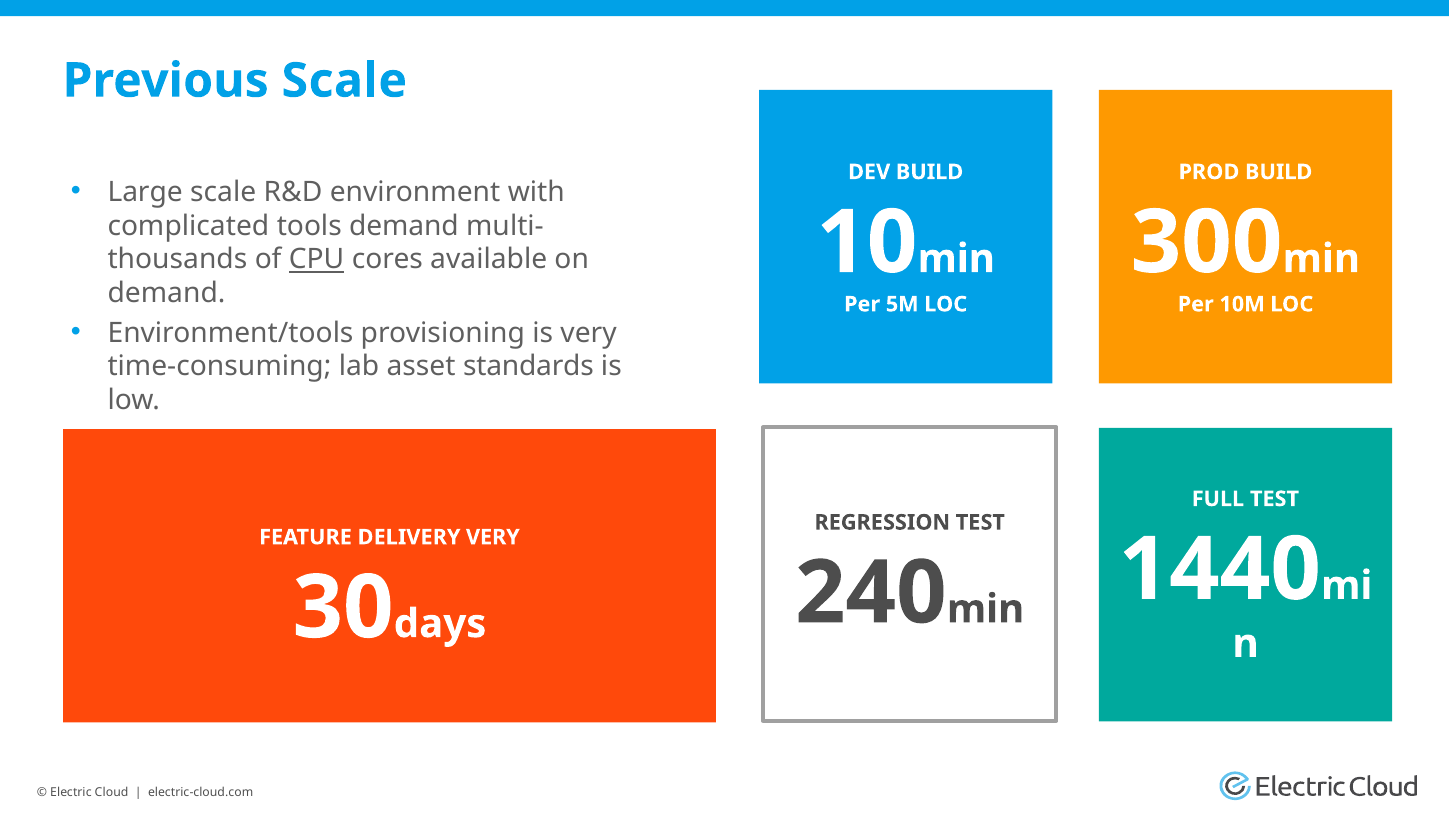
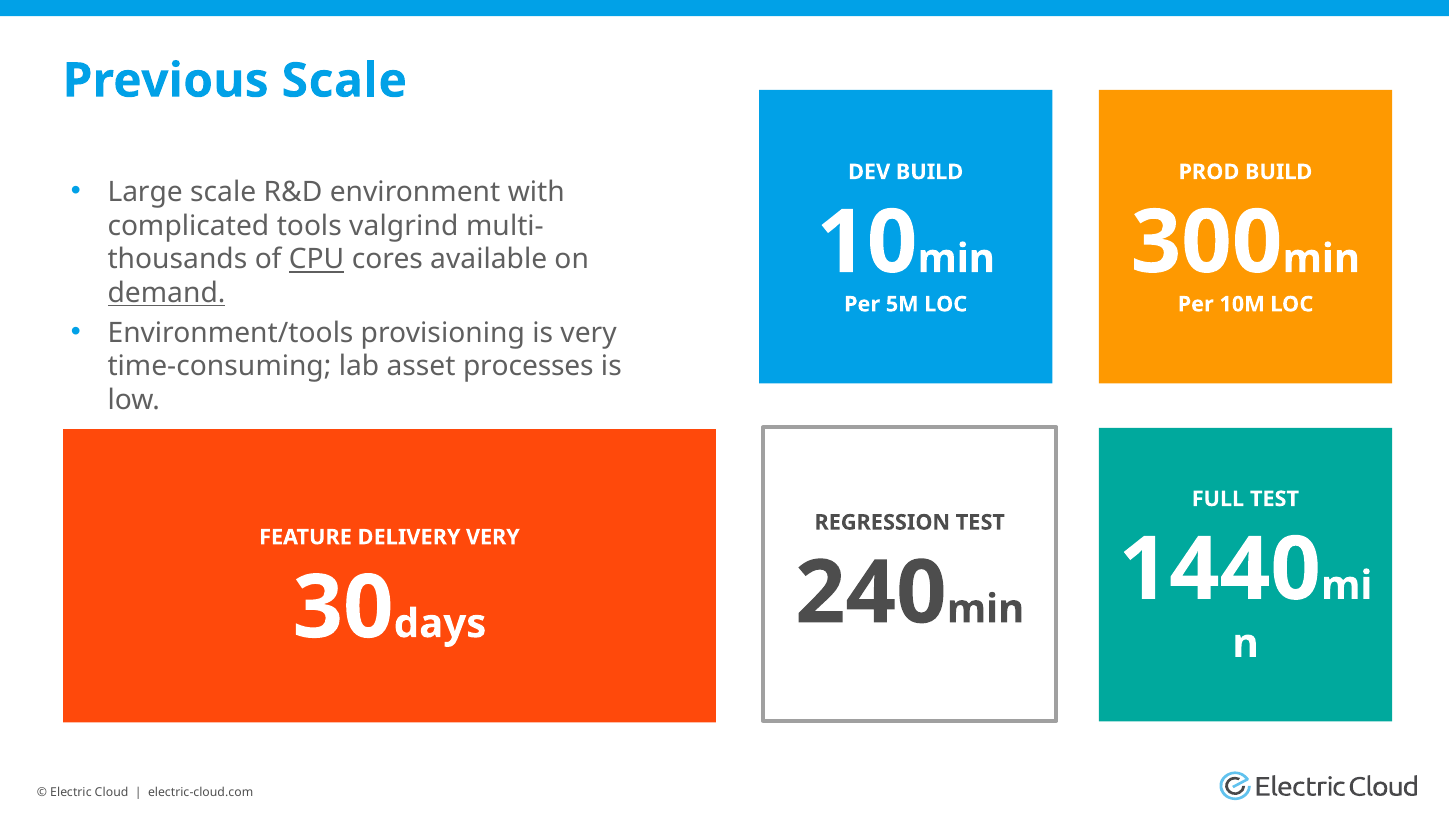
tools demand: demand -> valgrind (404, 226)
demand underline: none -> present (167, 294)
standards: standards -> processes (528, 367)
